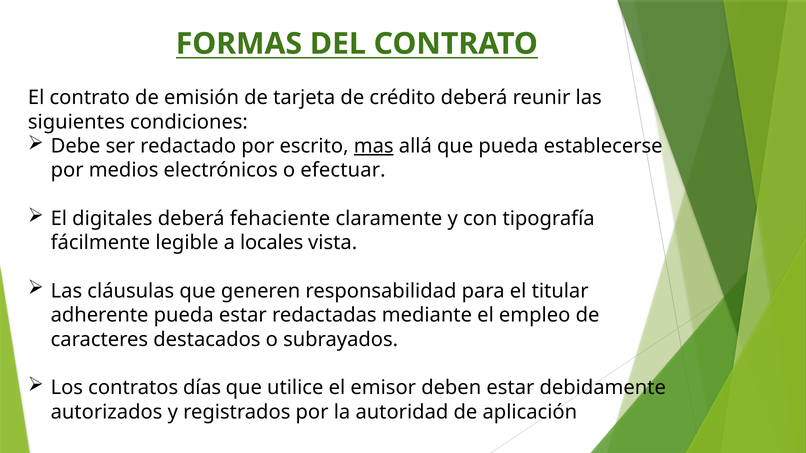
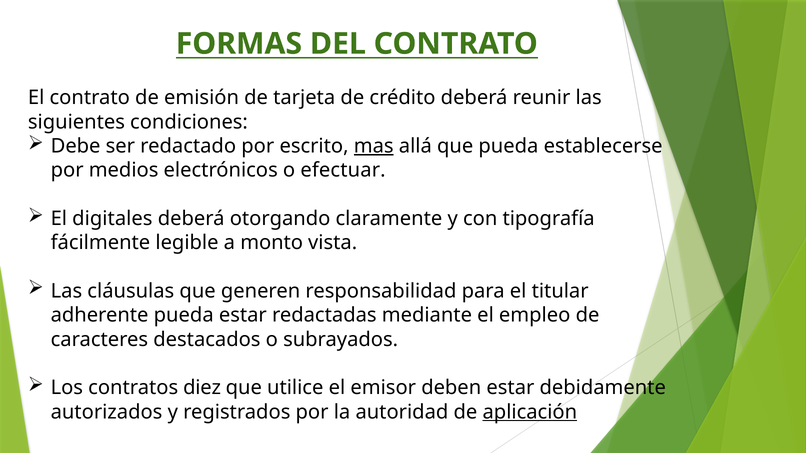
fehaciente: fehaciente -> otorgando (280, 219)
locales: locales -> monto (272, 243)
días: días -> diez (202, 388)
aplicación underline: none -> present (530, 412)
